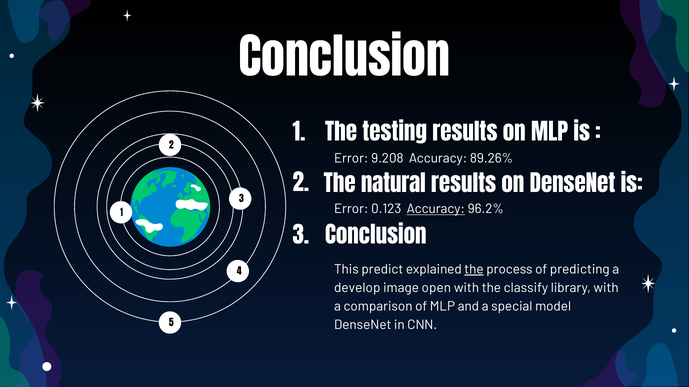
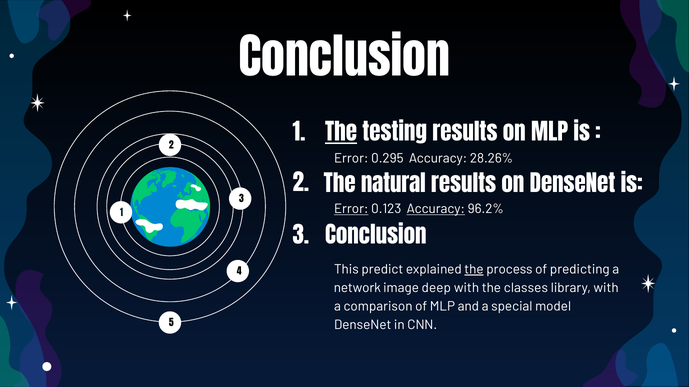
The underline: none -> present (341, 134)
9.208: 9.208 -> 0.295 (387, 159)
89.26%: 89.26% -> 28.26% (492, 159)
Error underline: none -> present (351, 209)
develop: develop -> network (357, 288)
open: open -> deep (436, 288)
classify: classify -> classes (526, 288)
